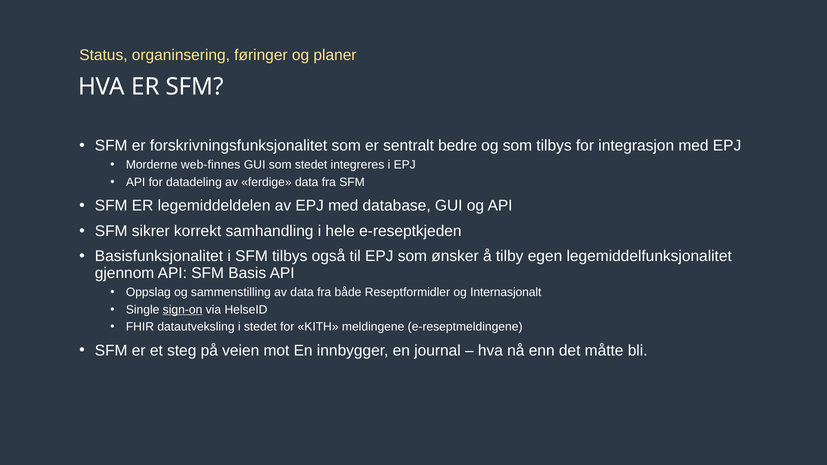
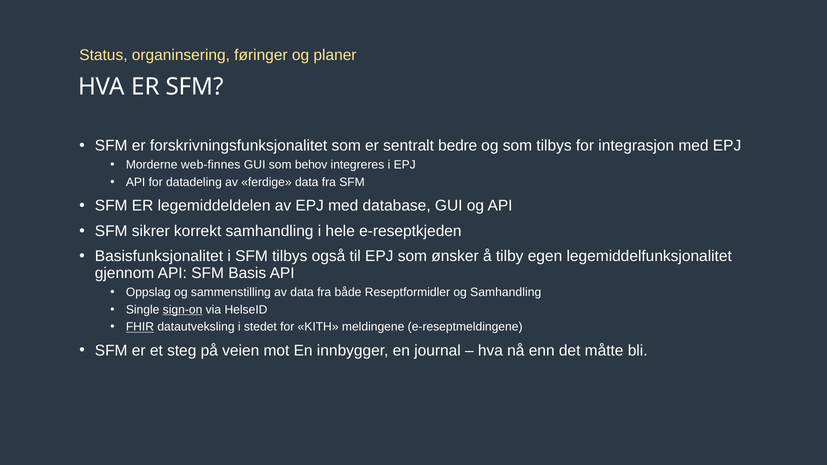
som stedet: stedet -> behov (311, 165)
og Internasjonalt: Internasjonalt -> Samhandling (506, 292)
FHIR underline: none -> present (140, 327)
